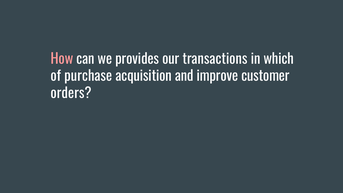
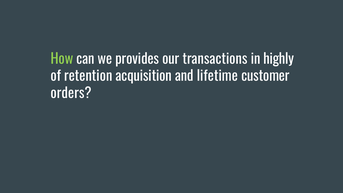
How colour: pink -> light green (62, 59)
which: which -> highly (279, 59)
purchase: purchase -> retention (88, 76)
improve: improve -> lifetime (217, 76)
